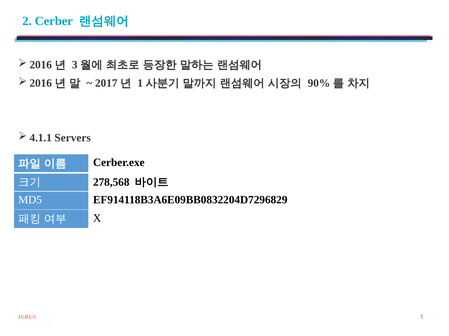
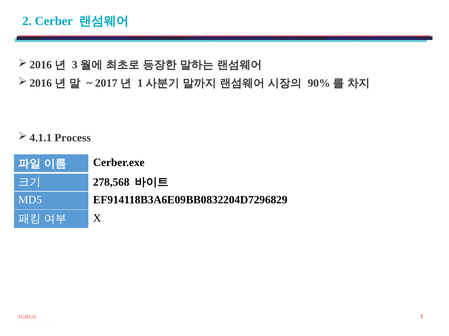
Servers: Servers -> Process (73, 138)
